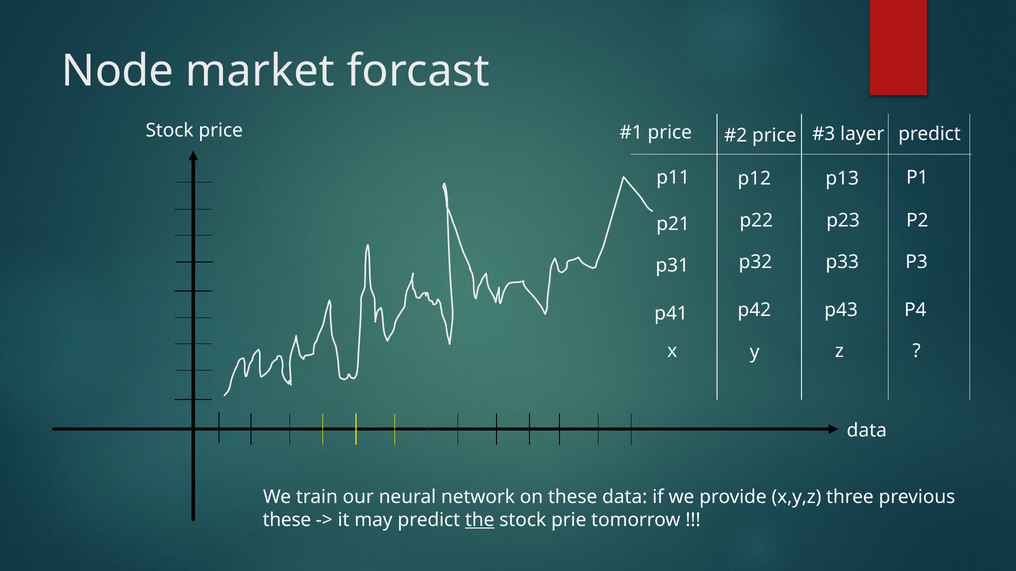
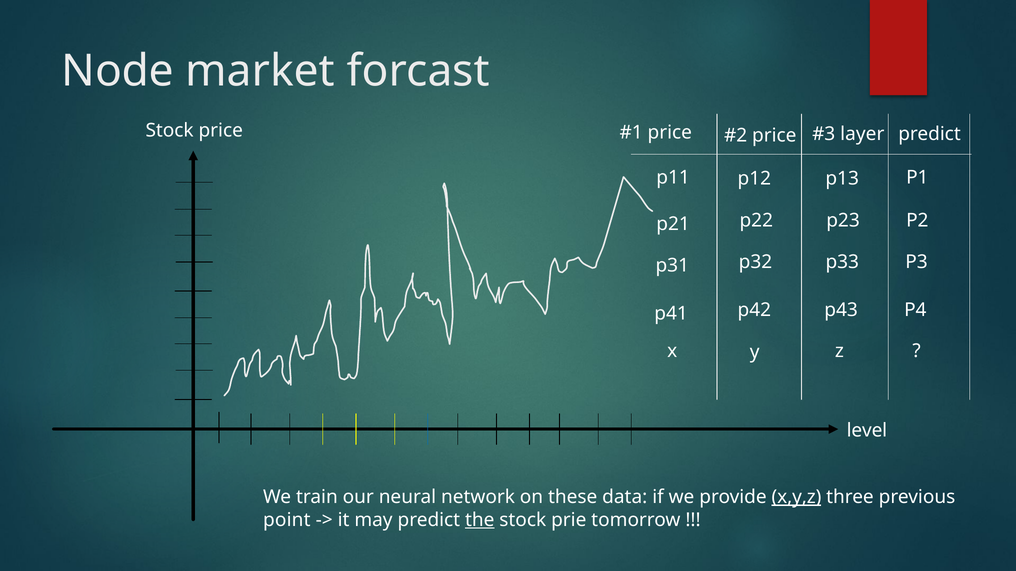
data: data -> level (867, 431)
x,y,z underline: none -> present (796, 497)
these: these -> point (287, 520)
